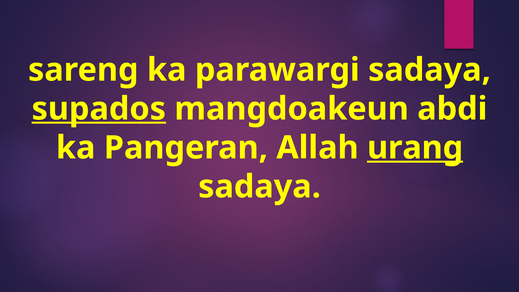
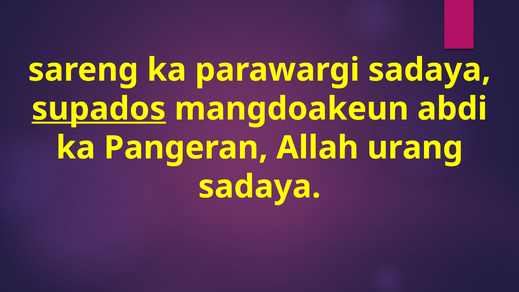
urang underline: present -> none (415, 148)
